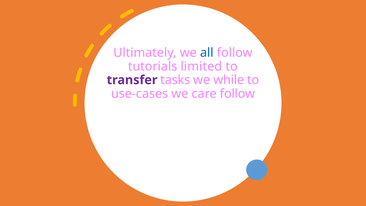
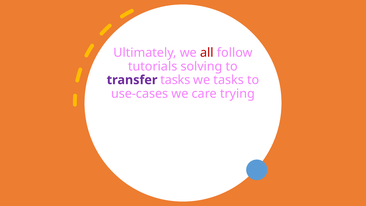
all colour: blue -> red (207, 53)
limited: limited -> solving (201, 66)
we while: while -> tasks (229, 80)
care follow: follow -> trying (237, 94)
